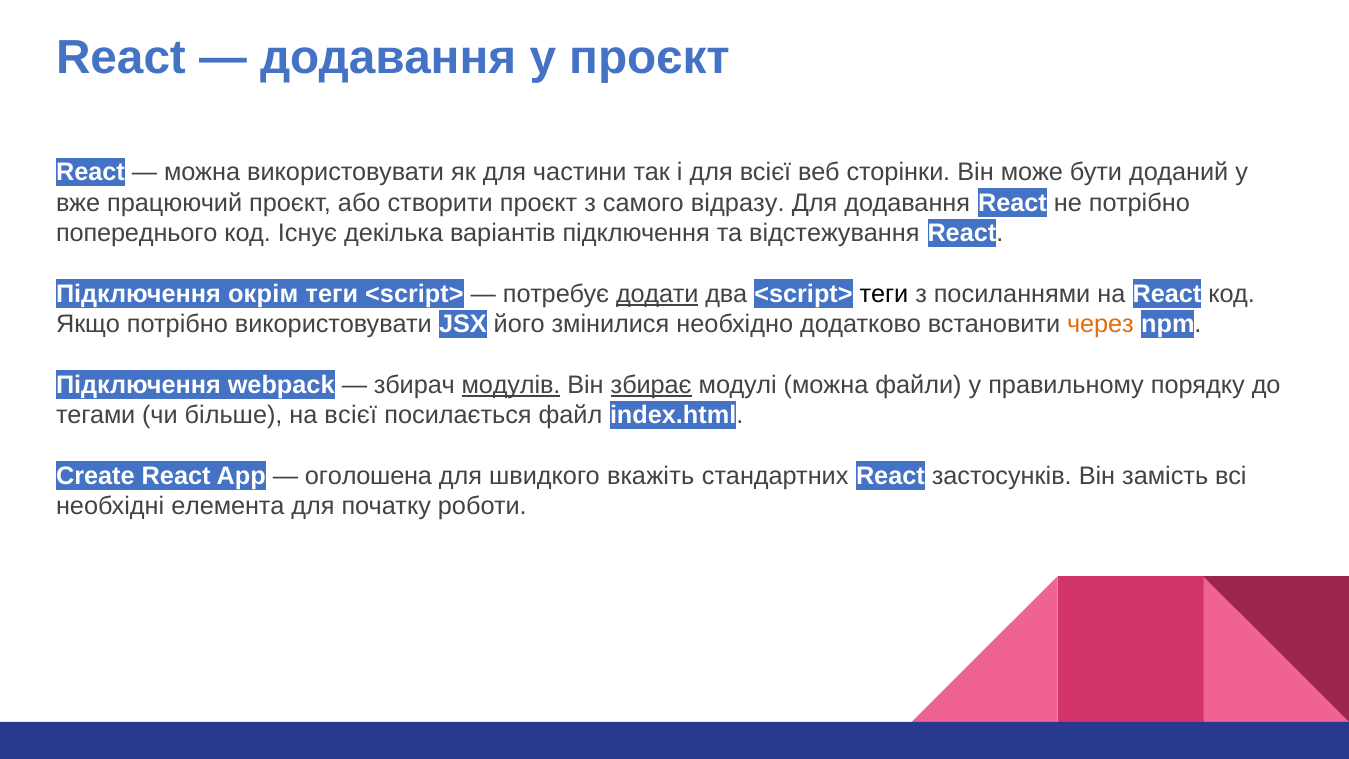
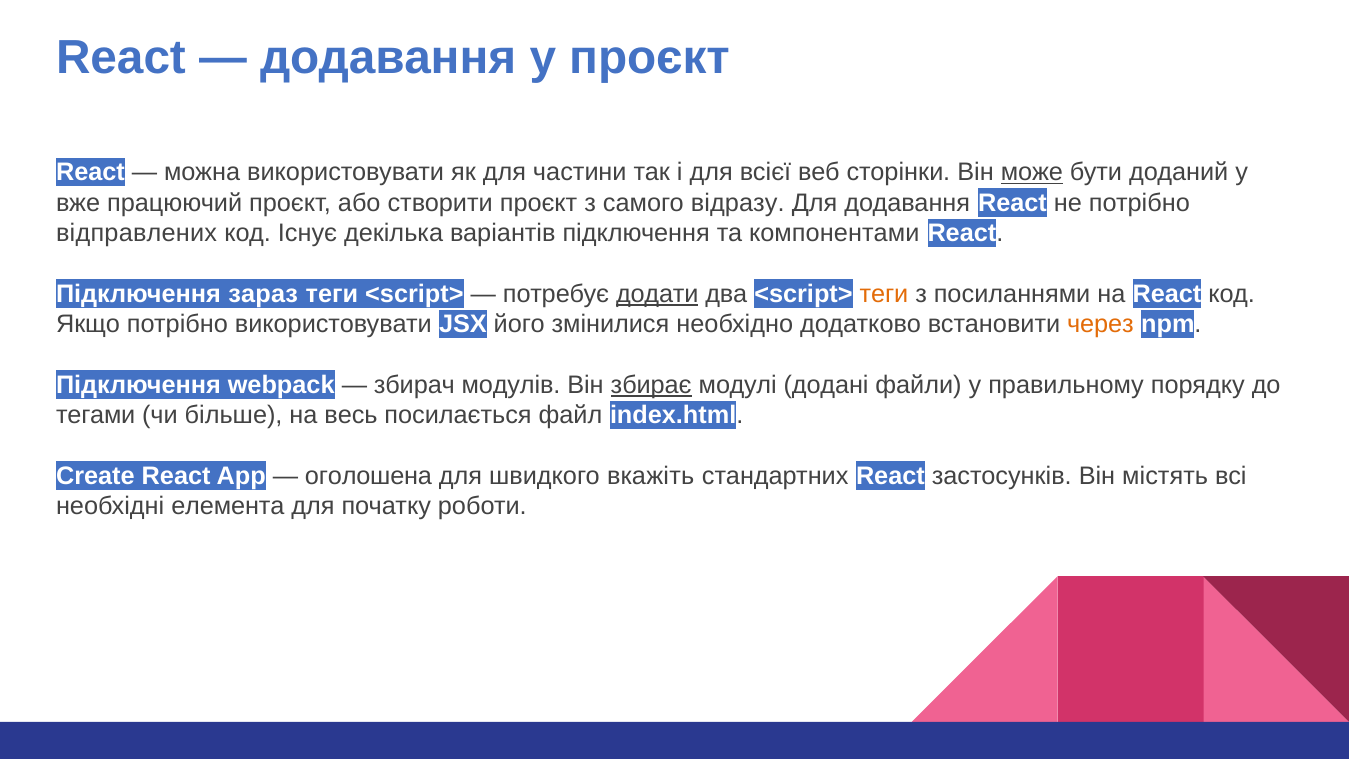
може underline: none -> present (1032, 172)
попереднього: попереднього -> відправлених (137, 233)
відстежування: відстежування -> компонентами (834, 233)
окрім: окрім -> зараз (263, 294)
теги colour: black -> orange (884, 294)
модулів underline: present -> none (511, 385)
модулі можна: можна -> додані (826, 385)
на всієї: всієї -> весь (351, 415)
замість: замість -> містять (1165, 476)
